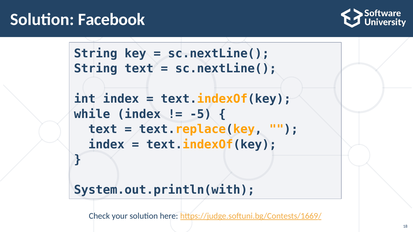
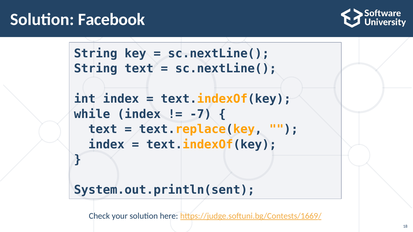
-5: -5 -> -7 (201, 114)
System.out.println(with: System.out.println(with -> System.out.println(sent (164, 190)
